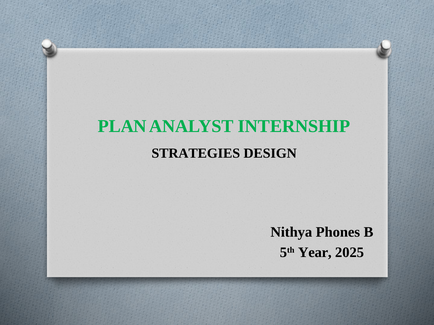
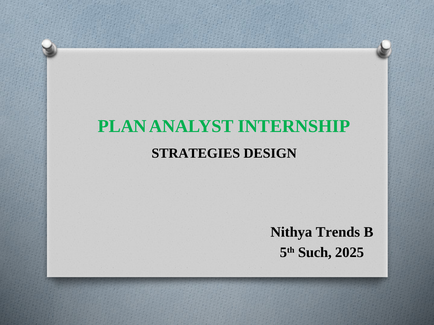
Phones: Phones -> Trends (338, 232)
Year: Year -> Such (315, 253)
